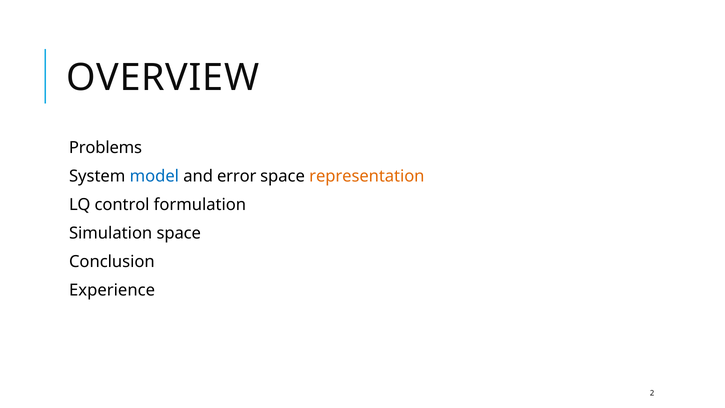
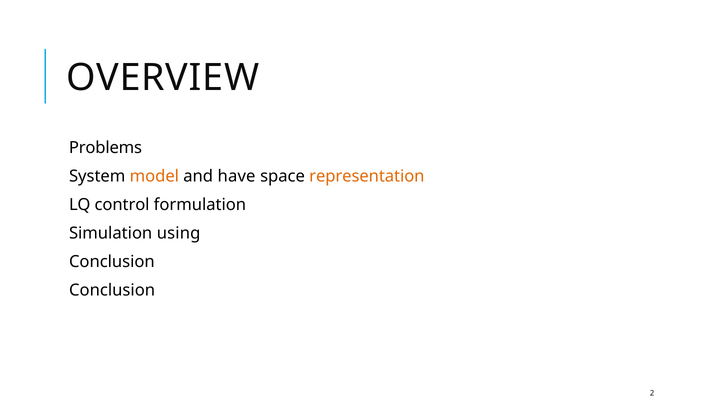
model colour: blue -> orange (154, 176)
error: error -> have (237, 176)
Simulation space: space -> using (179, 233)
Experience: Experience -> Conclusion (112, 290)
